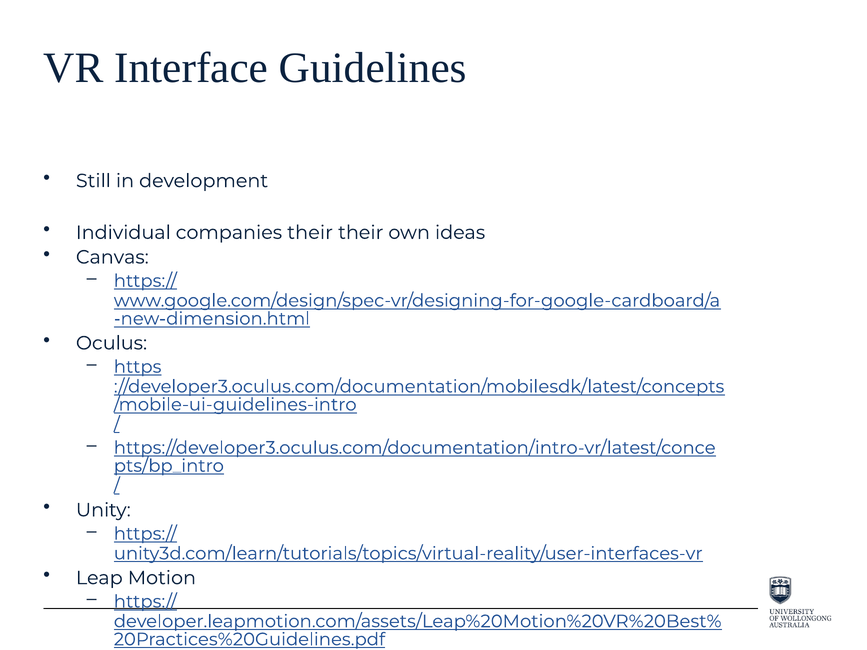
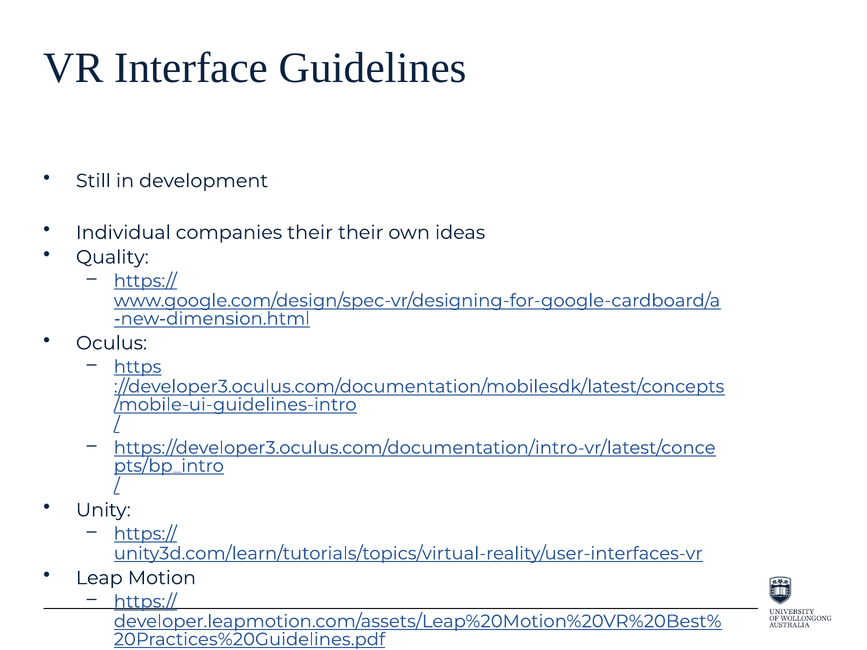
Canvas: Canvas -> Quality (112, 257)
